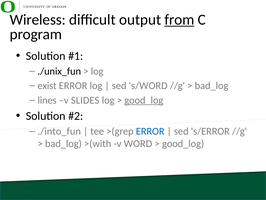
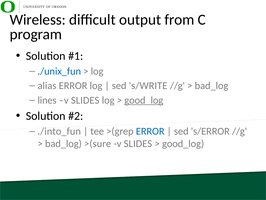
from underline: present -> none (179, 20)
./unix_fun colour: black -> blue (59, 71)
exist: exist -> alias (47, 86)
s/WORD: s/WORD -> s/WRITE (148, 86)
>(with: >(with -> >(sure (98, 143)
WORD: WORD -> SLIDES (138, 143)
